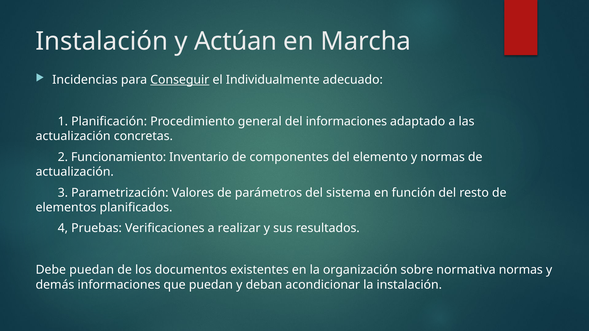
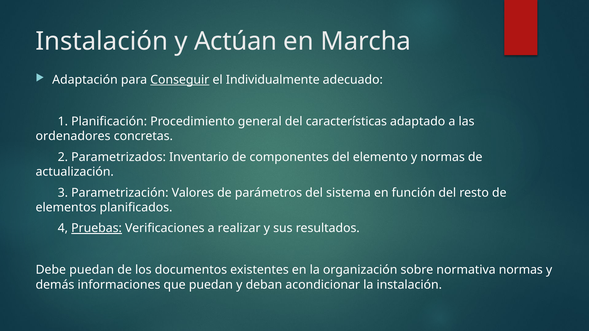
Incidencias: Incidencias -> Adaptación (85, 80)
del informaciones: informaciones -> características (346, 122)
actualización: actualización -> ordenadores (73, 136)
Funcionamiento: Funcionamiento -> Parametrizados (119, 157)
Pruebas underline: none -> present (97, 228)
